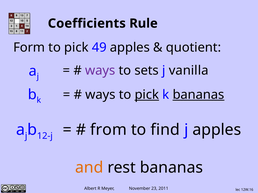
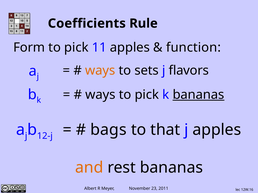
49: 49 -> 11 (99, 48)
quotient: quotient -> function (193, 48)
ways colour: purple -> orange (100, 71)
vanilla: vanilla -> flavors (189, 71)
pick underline: present -> none (147, 95)
from: from -> bags (108, 130)
find: find -> that (165, 130)
